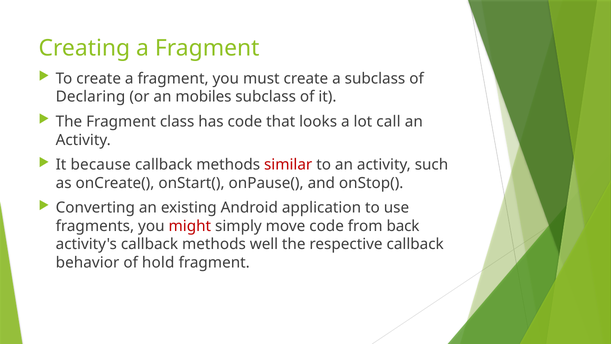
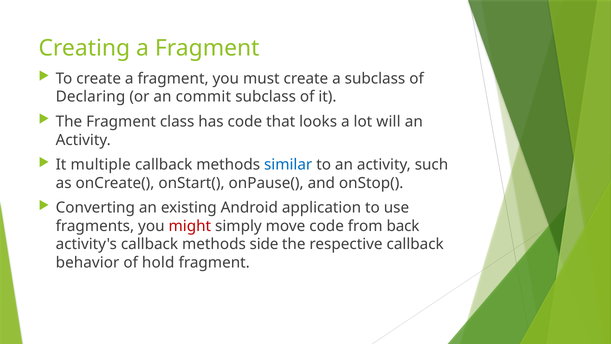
mobiles: mobiles -> commit (203, 97)
call: call -> will (388, 121)
because: because -> multiple (101, 165)
similar colour: red -> blue (288, 165)
well: well -> side (264, 244)
